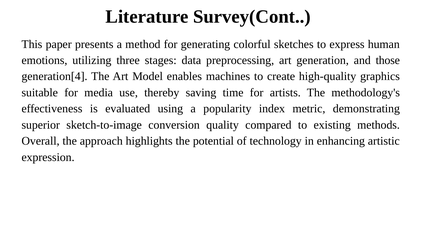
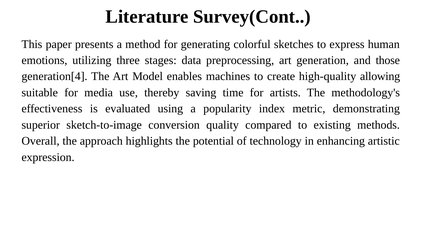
graphics: graphics -> allowing (380, 76)
